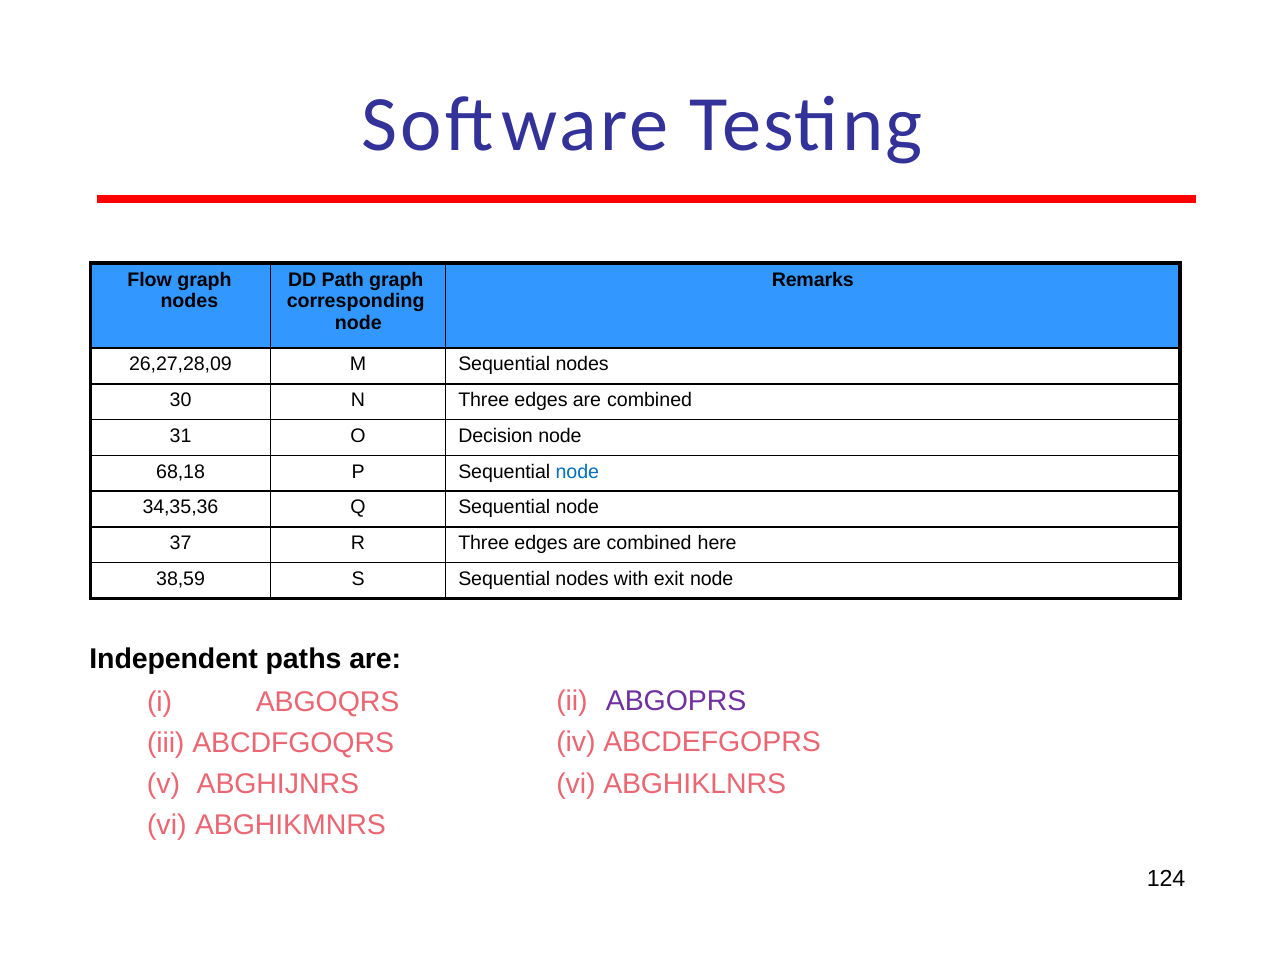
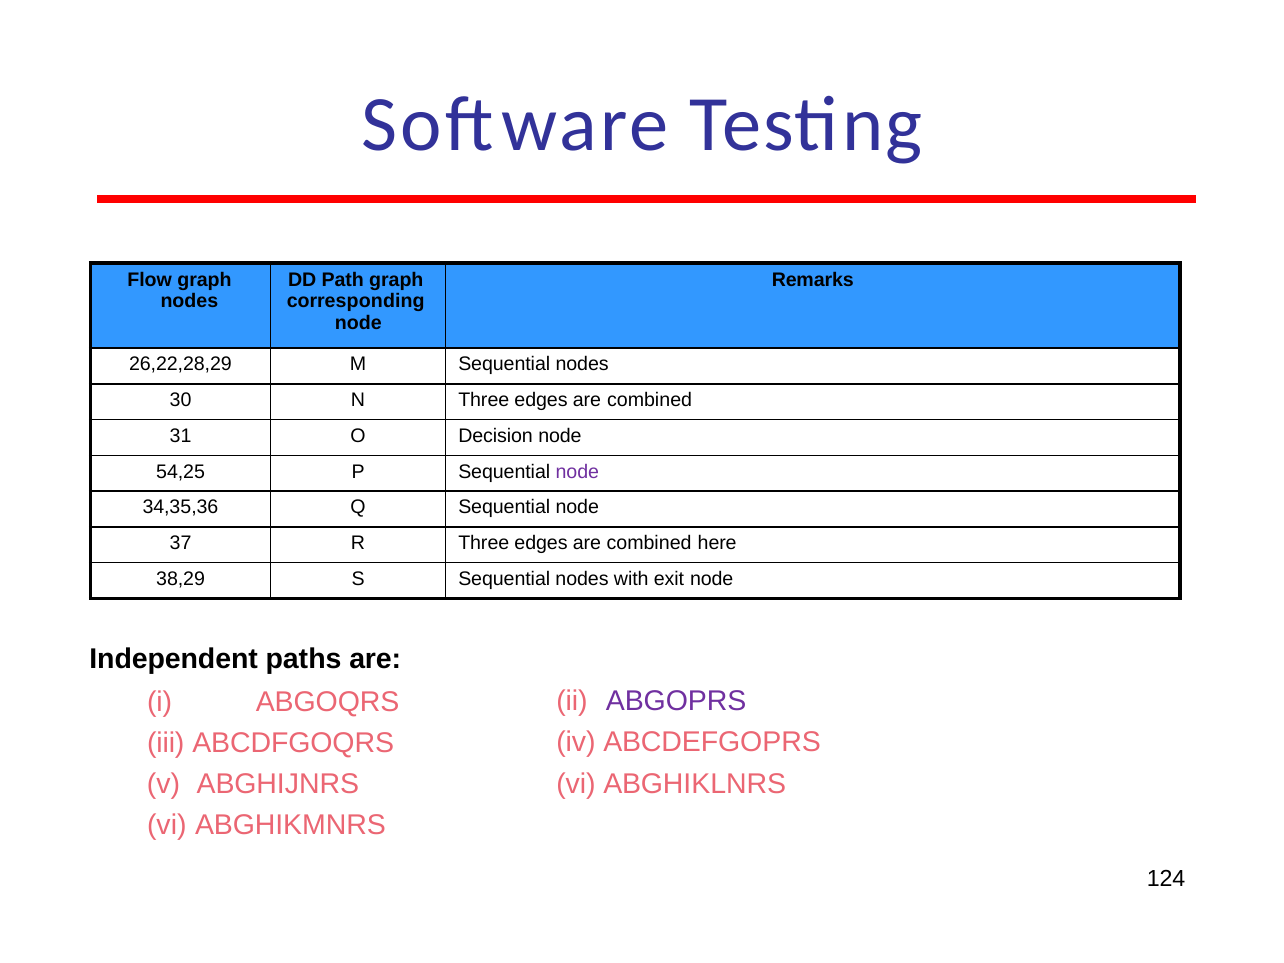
26,27,28,09: 26,27,28,09 -> 26,22,28,29 (180, 365)
68,18: 68,18 -> 54,25 (181, 472)
node colour: blue -> purple (577, 472)
38,59: 38,59 -> 38,29 (181, 579)
